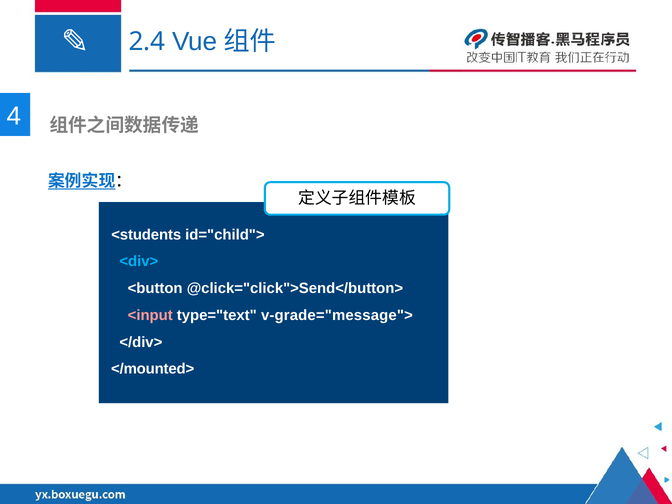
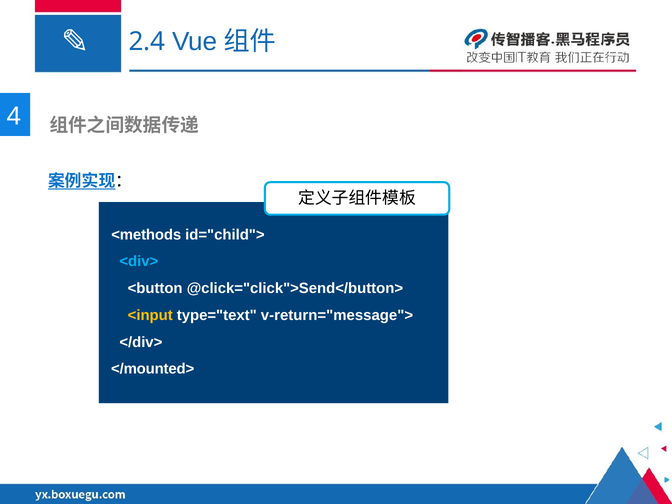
<students: <students -> <methods (146, 235)
<input colour: pink -> yellow (150, 315)
v-grade="message">: v-grade="message"> -> v-return="message"> (337, 315)
